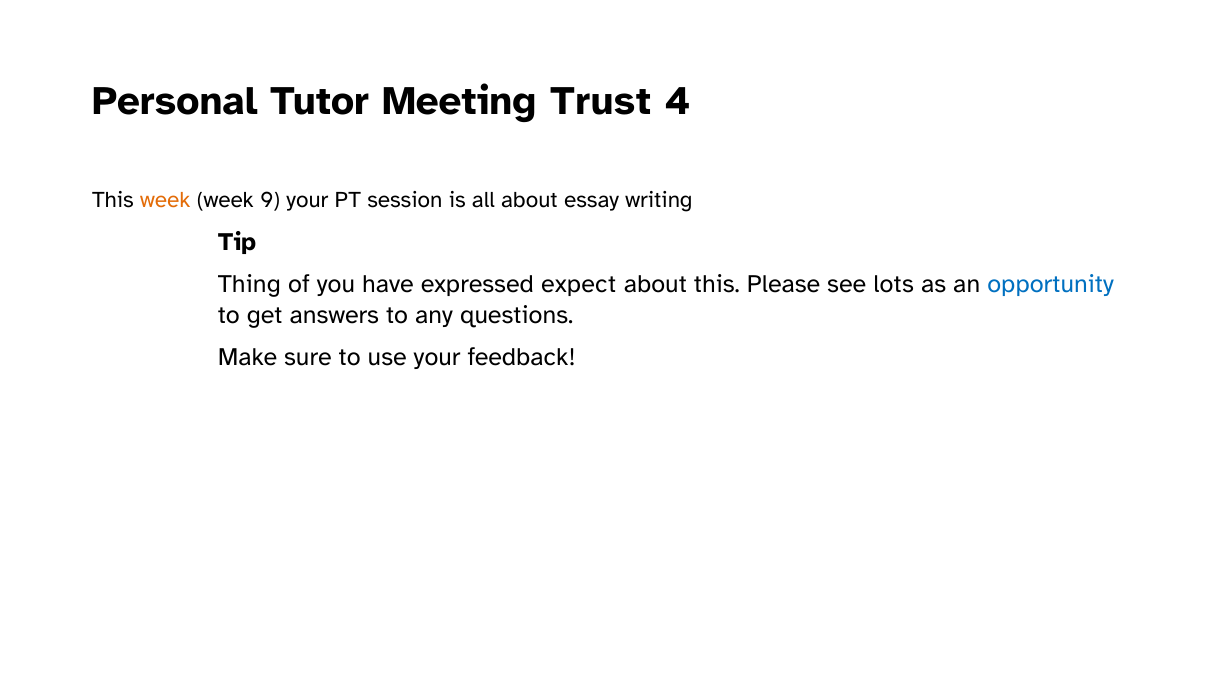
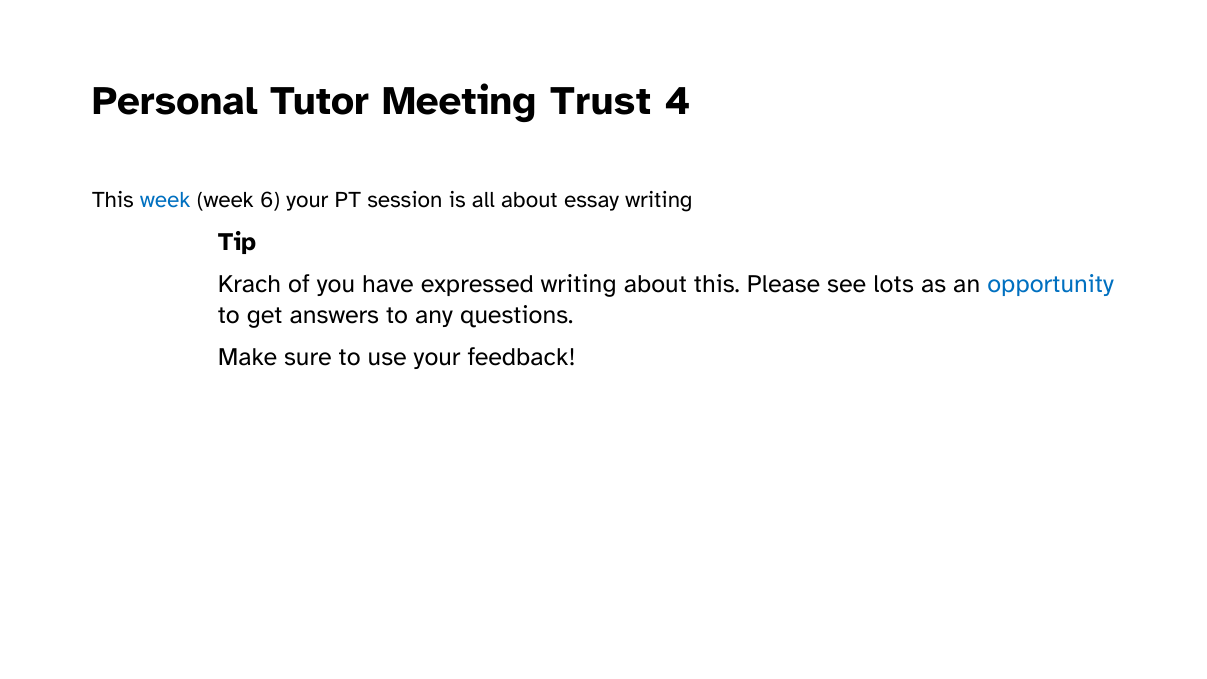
week colour: orange -> blue (165, 200)
9: 9 -> 6 (270, 200)
Thing: Thing -> Krach (249, 285)
expressed expect: expect -> writing (579, 285)
